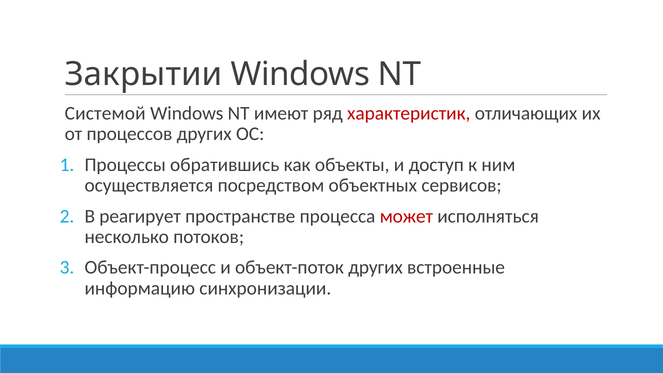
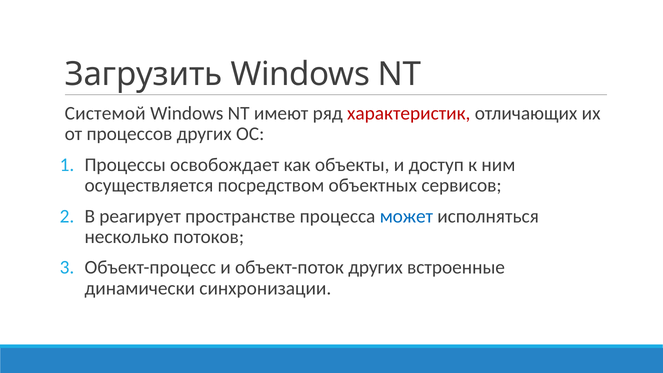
Закрытии: Закрытии -> Загрузить (144, 74)
обратившись: обратившись -> освобождает (225, 165)
может colour: red -> blue (406, 216)
информацию: информацию -> динамически (140, 288)
